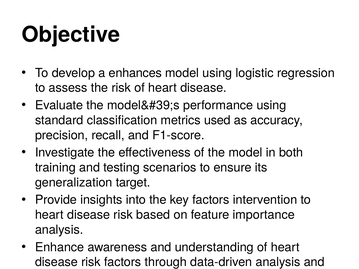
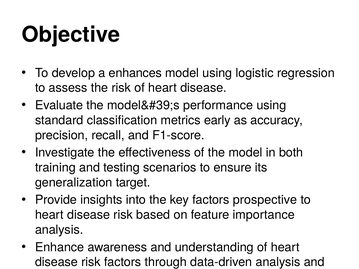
used: used -> early (217, 120)
intervention: intervention -> prospective (265, 200)
